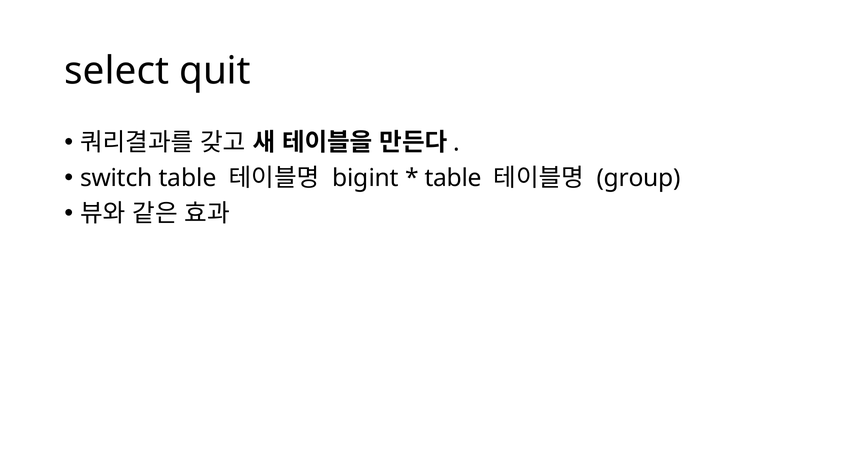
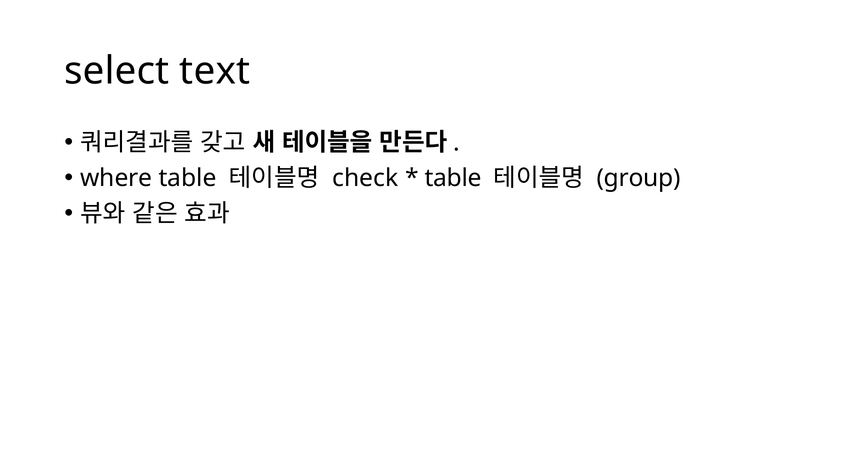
quit: quit -> text (215, 71)
switch: switch -> where (116, 178)
bigint: bigint -> check (365, 178)
